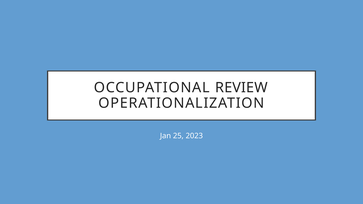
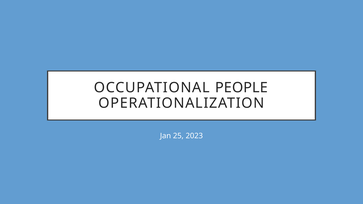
REVIEW: REVIEW -> PEOPLE (241, 88)
